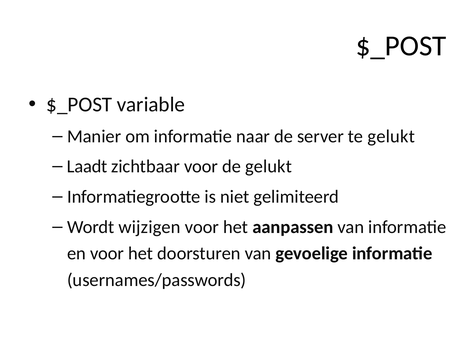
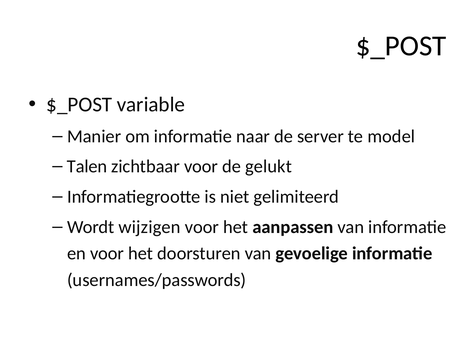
te gelukt: gelukt -> model (391, 136)
Laadt: Laadt -> Talen (87, 167)
